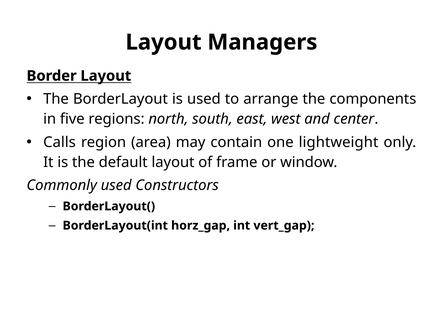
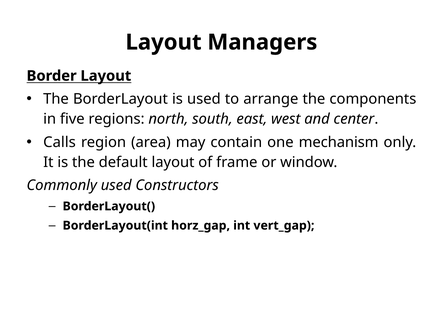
lightweight: lightweight -> mechanism (339, 142)
